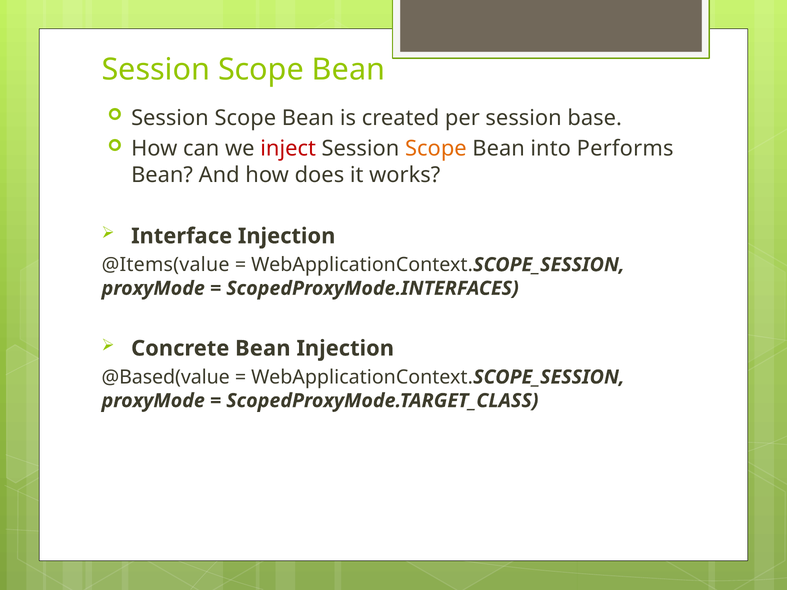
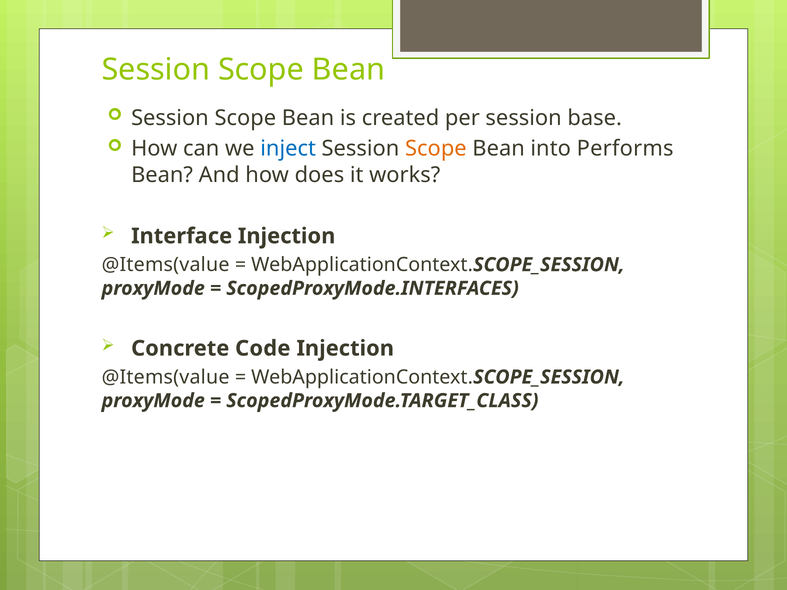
inject colour: red -> blue (288, 149)
Concrete Bean: Bean -> Code (263, 349)
@Based(value: @Based(value -> @Items(value (166, 377)
